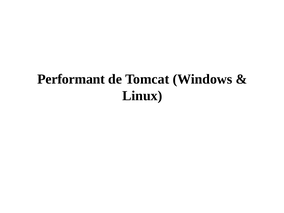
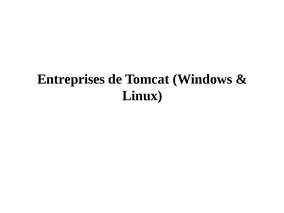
Performant: Performant -> Entreprises (71, 79)
